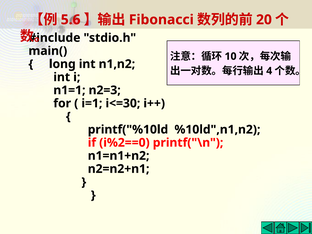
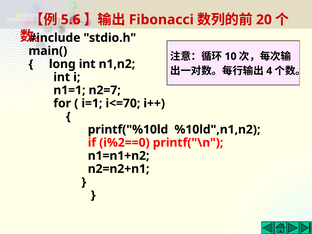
n2=3: n2=3 -> n2=7 (105, 90)
i<=30: i<=30 -> i<=70 (123, 103)
